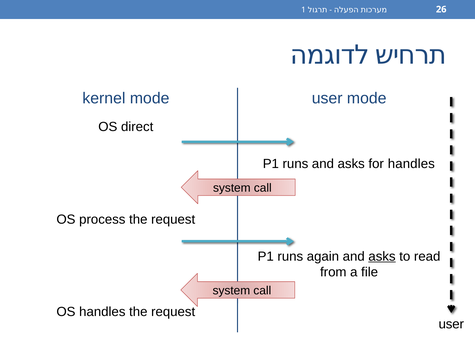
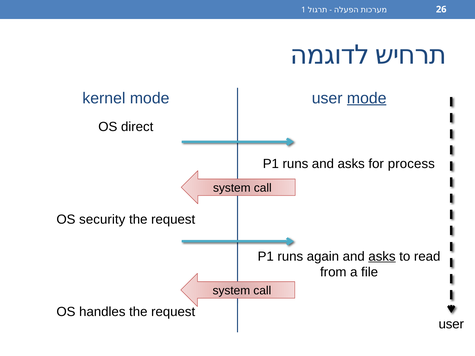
mode underline: none -> present (367, 98)
for handles: handles -> process (411, 164)
process: process -> security (102, 220)
